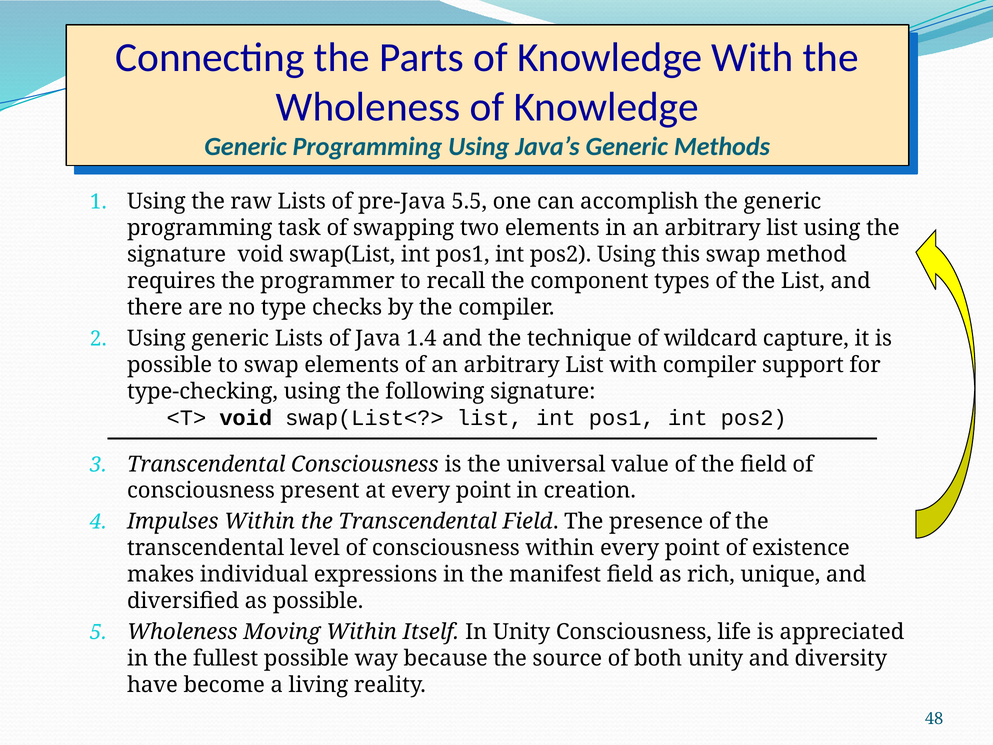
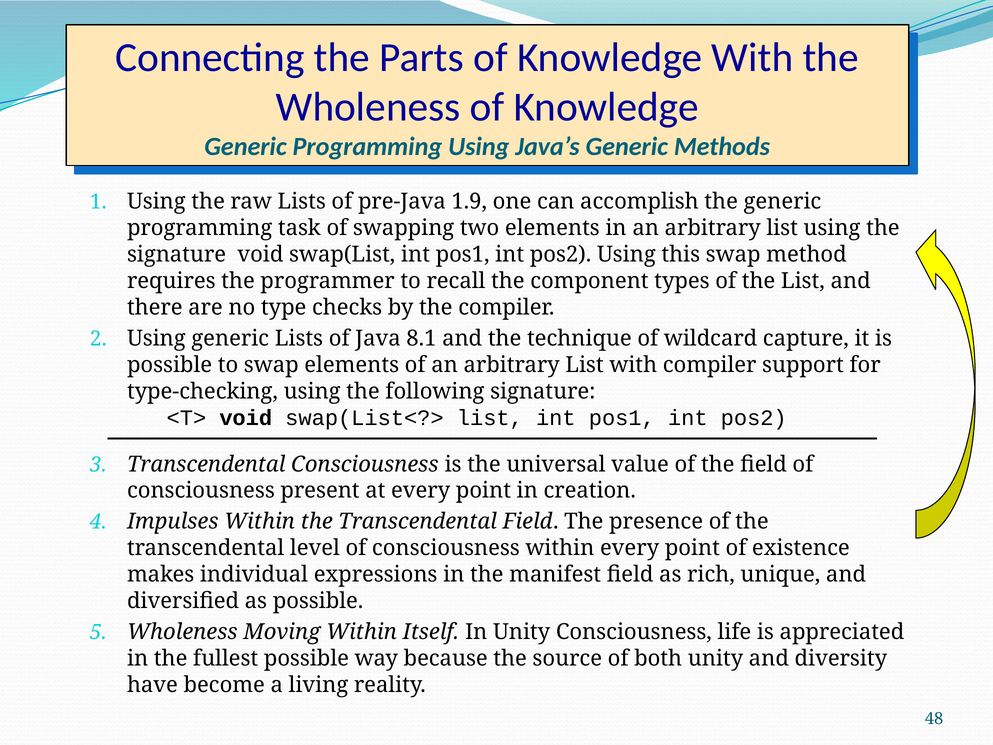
5.5: 5.5 -> 1.9 (469, 202)
1.4: 1.4 -> 8.1 (421, 338)
